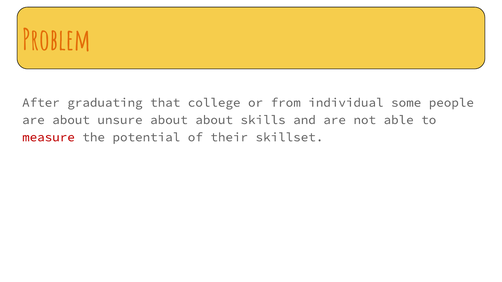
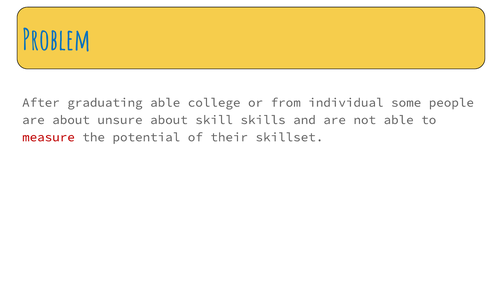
Problem colour: orange -> blue (56, 41)
graduating that: that -> able (165, 103)
about about: about -> skill (214, 120)
